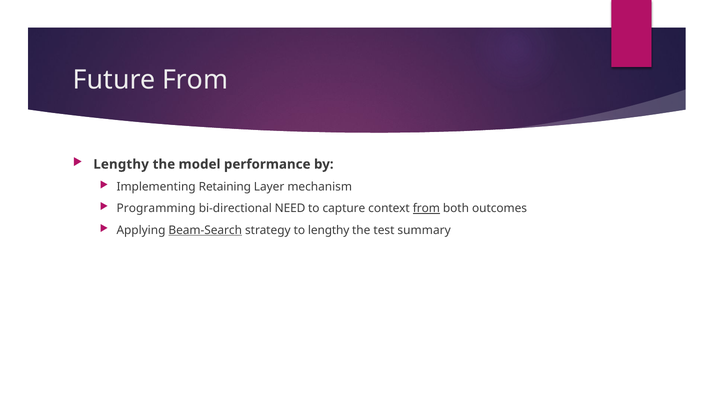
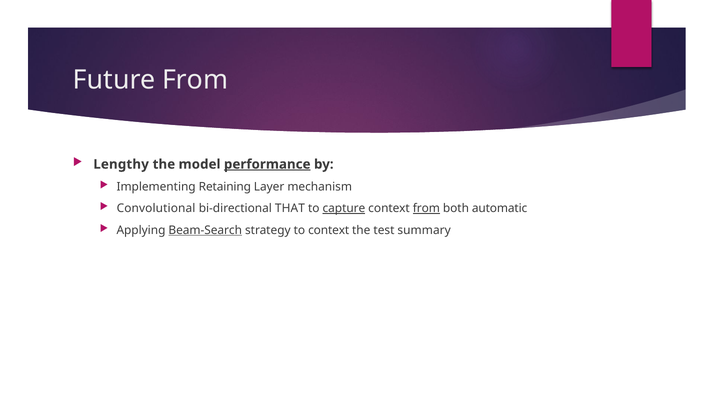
performance underline: none -> present (267, 164)
Programming: Programming -> Convolutional (156, 208)
NEED: NEED -> THAT (290, 208)
capture underline: none -> present (344, 208)
outcomes: outcomes -> automatic (500, 208)
to lengthy: lengthy -> context (329, 230)
